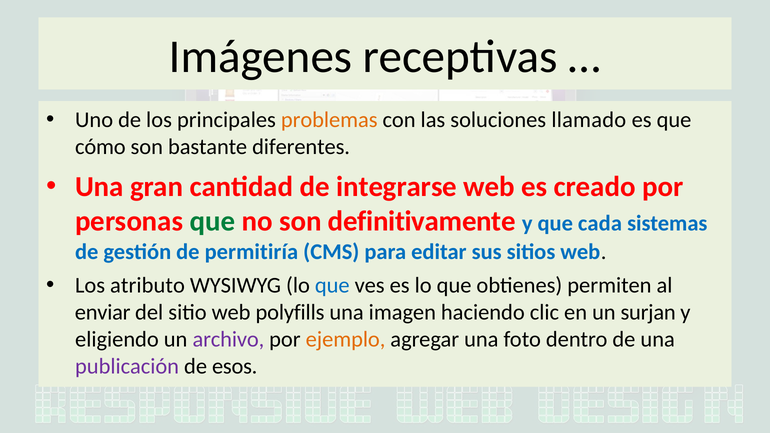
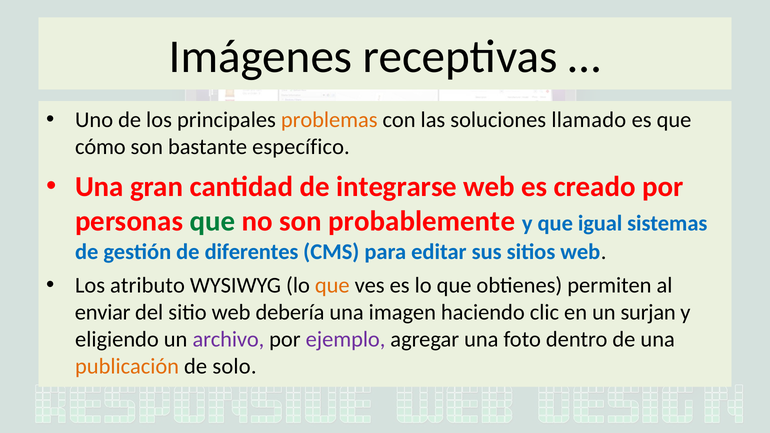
diferentes: diferentes -> específico (301, 147)
definitivamente: definitivamente -> probablemente (422, 221)
cada: cada -> igual (600, 224)
permitiría: permitiría -> diferentes (252, 252)
que colour: blue -> orange (332, 286)
polyfills: polyfills -> debería (290, 313)
ejemplo colour: orange -> purple (346, 339)
publicación colour: purple -> orange (127, 366)
esos: esos -> solo (234, 366)
